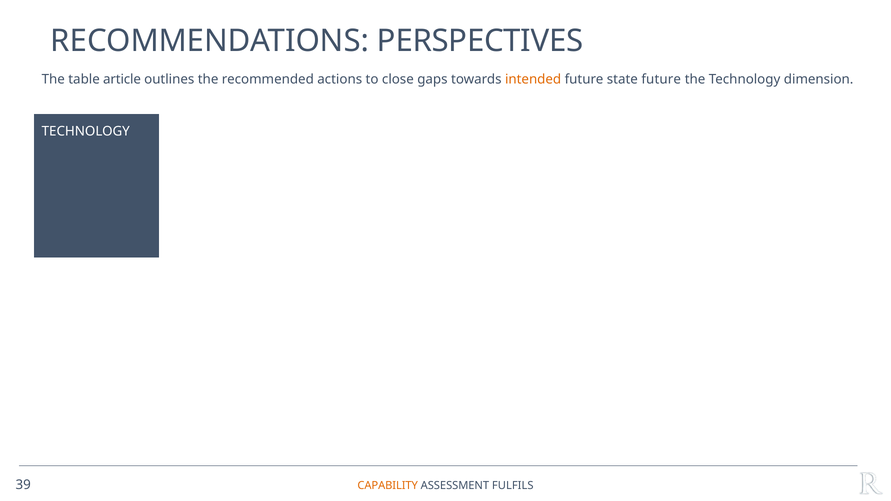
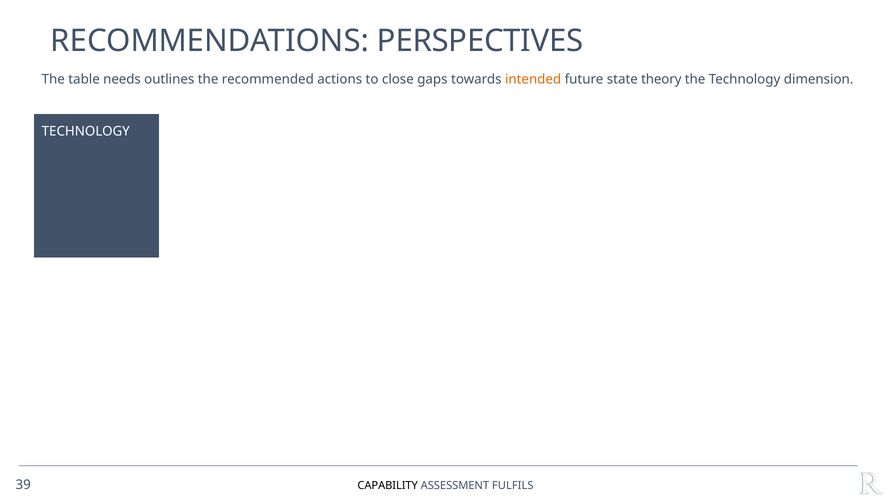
article: article -> needs (122, 79)
state future: future -> theory (661, 79)
CAPABILITY colour: orange -> black (388, 486)
